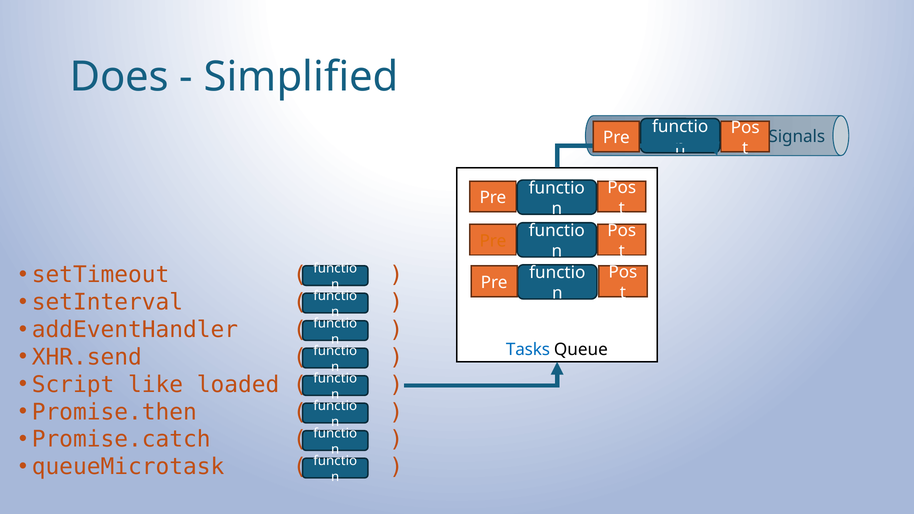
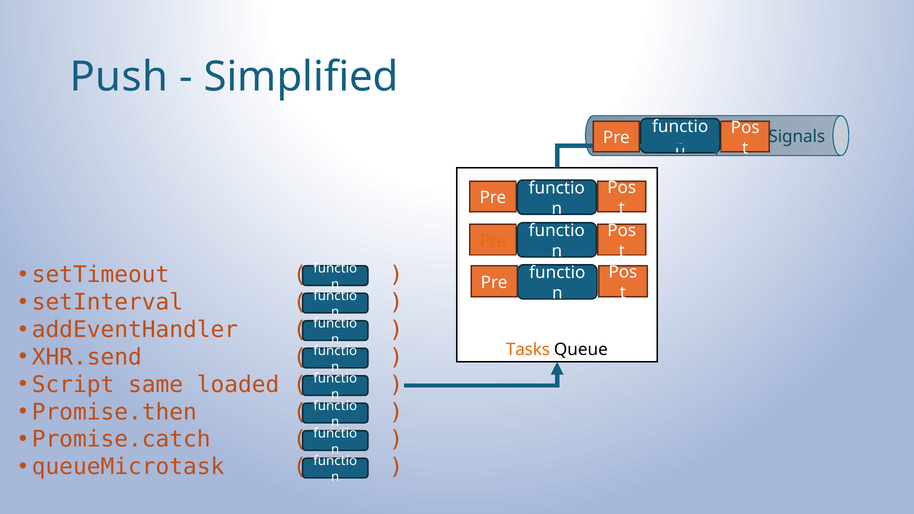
Does: Does -> Push (119, 77)
Tasks colour: blue -> orange (528, 349)
like: like -> same (156, 385)
